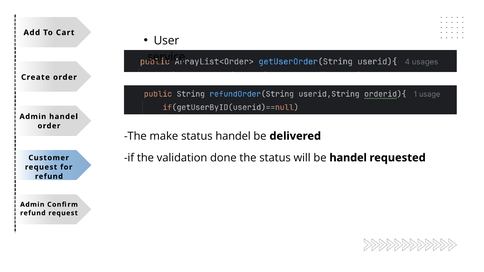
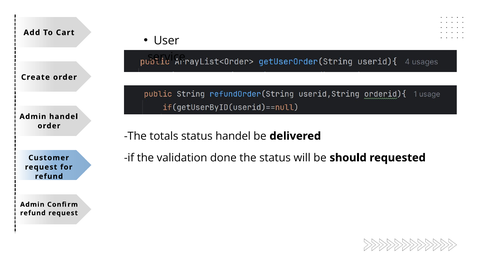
make: make -> totals (164, 136)
be handel: handel -> should (348, 158)
